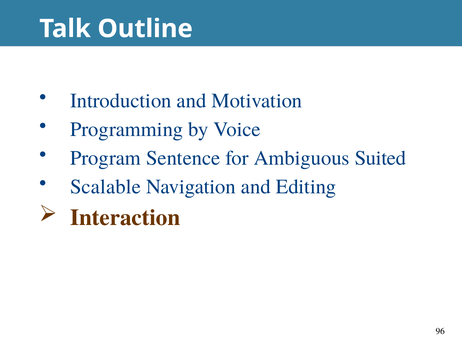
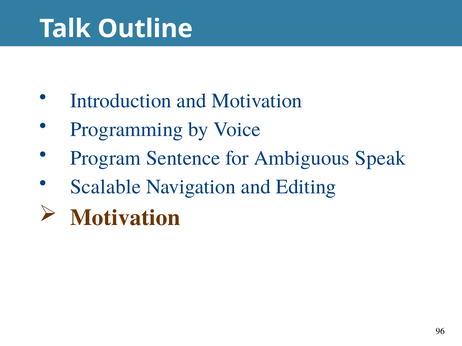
Suited: Suited -> Speak (380, 158)
Interaction: Interaction -> Motivation (125, 218)
